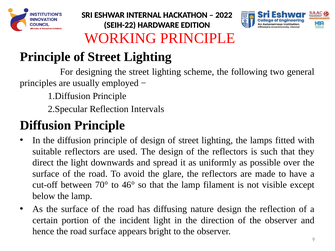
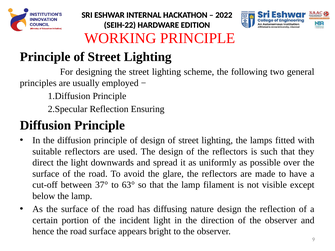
Intervals: Intervals -> Ensuring (148, 109)
70°: 70° -> 37° (102, 185)
46°: 46° -> 63° (128, 185)
